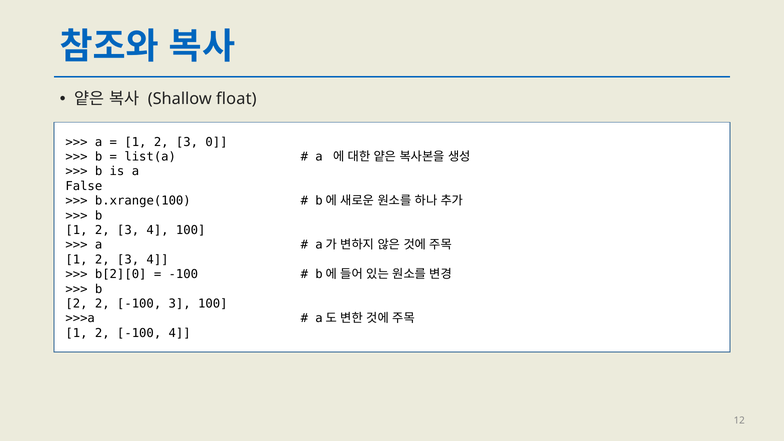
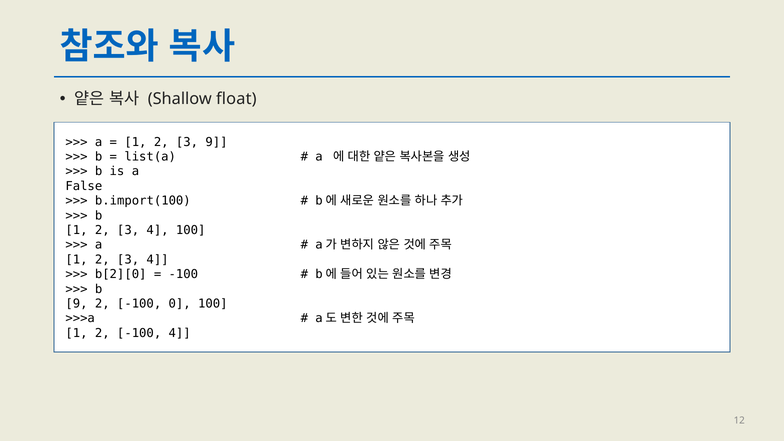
3 0: 0 -> 9 (216, 142)
b.xrange(100: b.xrange(100 -> b.import(100 (143, 201)
2: 2 -> 9 (76, 304)
-100 3: 3 -> 0 (180, 304)
